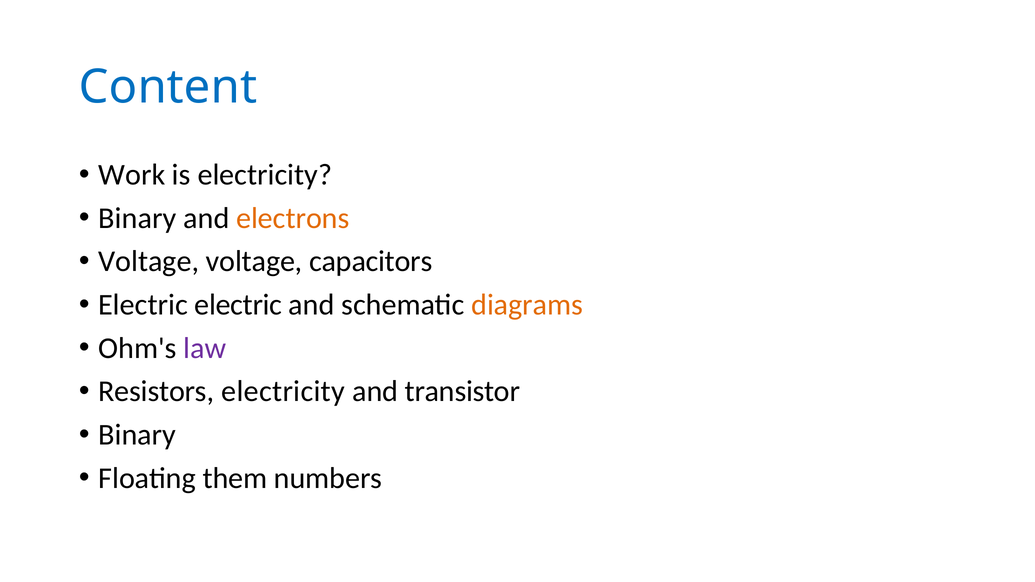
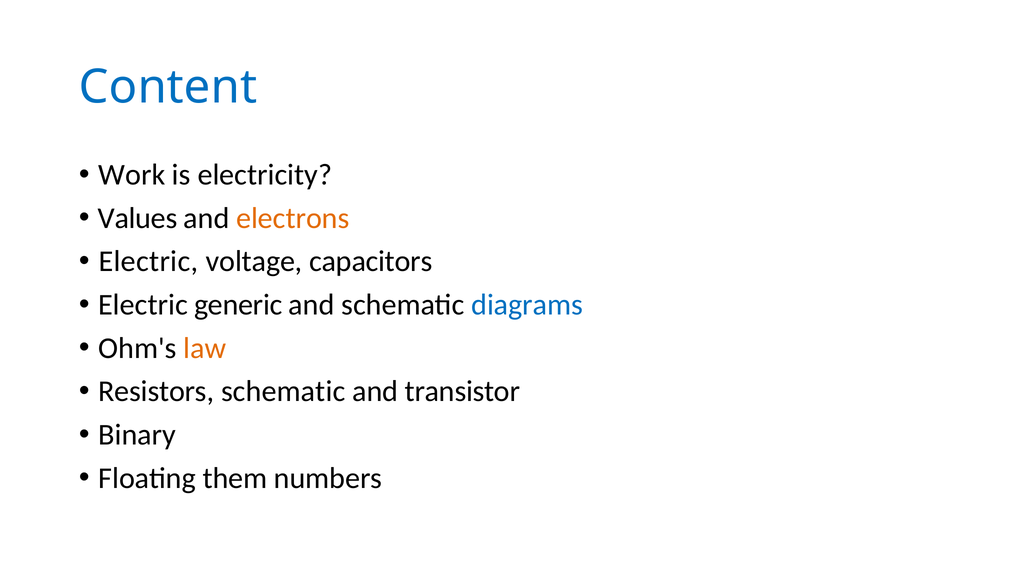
Binary: Binary -> Values (138, 218)
Voltage: Voltage -> Electric (148, 262)
Electric electric: electric -> generic (238, 305)
diagrams colour: orange -> blue (527, 305)
law colour: purple -> orange (205, 348)
Resistors electricity: electricity -> schematic (283, 392)
